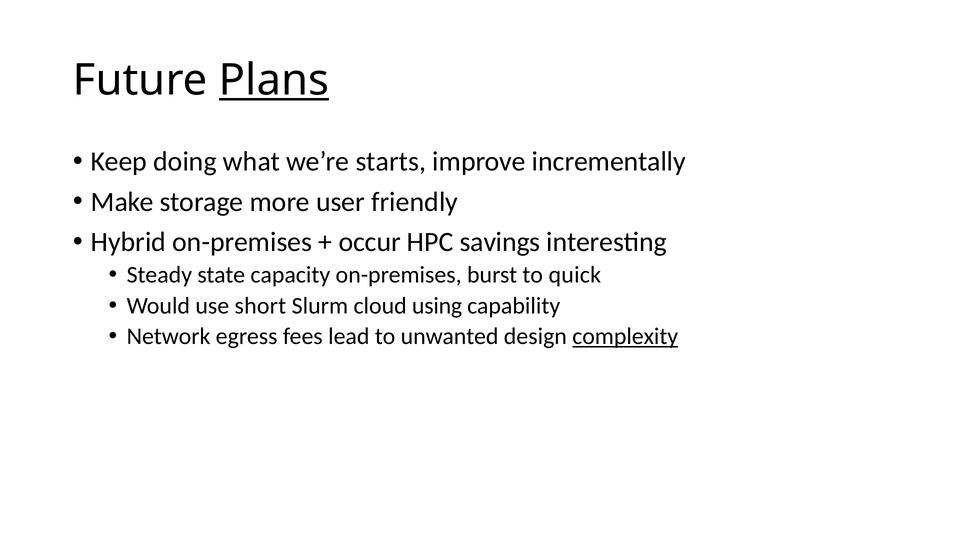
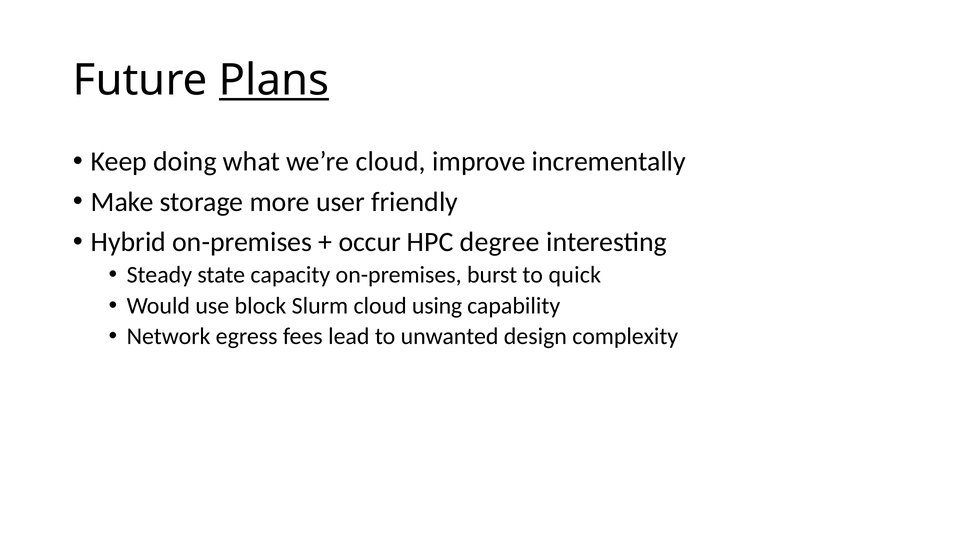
we’re starts: starts -> cloud (391, 162)
savings: savings -> degree (500, 242)
short: short -> block (260, 306)
complexity underline: present -> none (625, 336)
